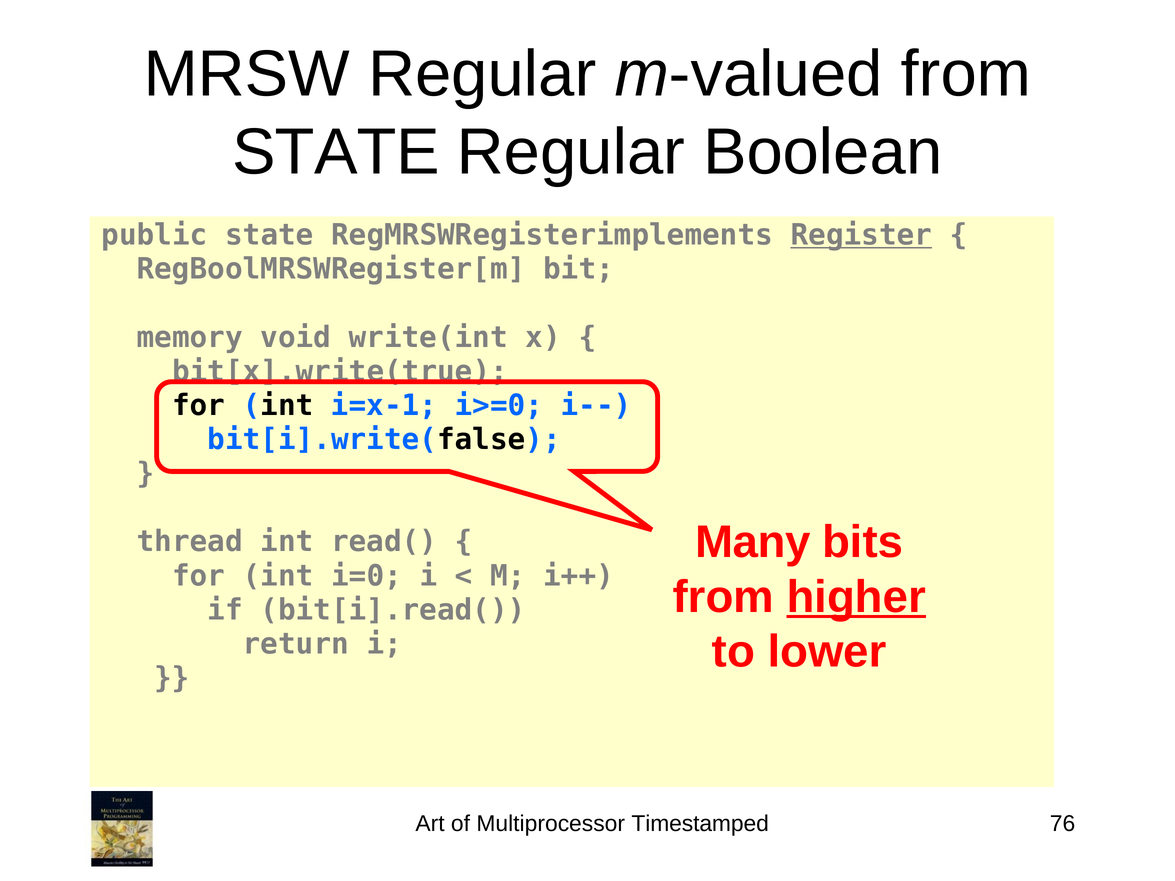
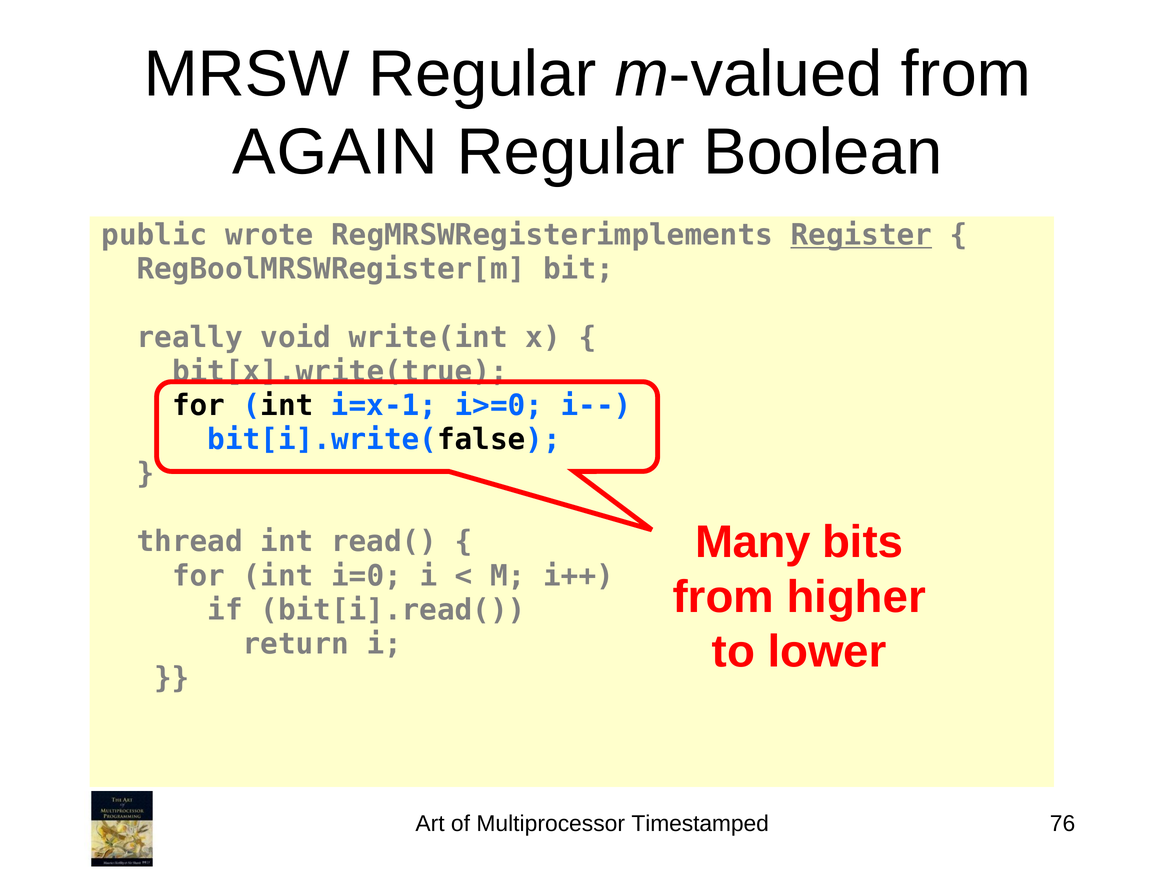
STATE: STATE -> AGAIN (335, 152)
public state: state -> wrote (269, 235)
memory: memory -> really (190, 337)
higher underline: present -> none (856, 597)
